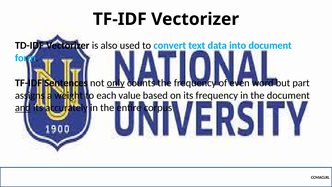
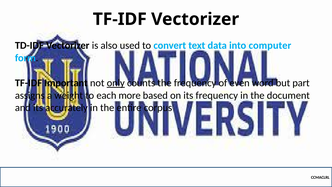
into document: document -> computer (270, 45)
Sentences: Sentences -> Important (66, 83)
value: value -> more (130, 95)
and underline: present -> none (23, 108)
